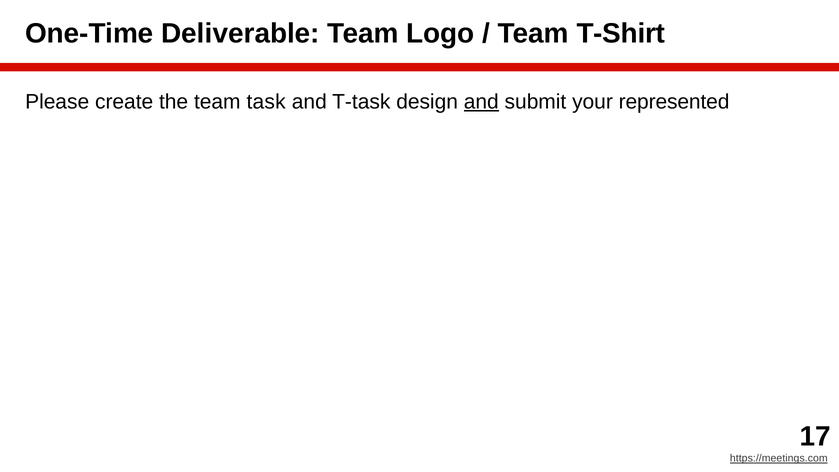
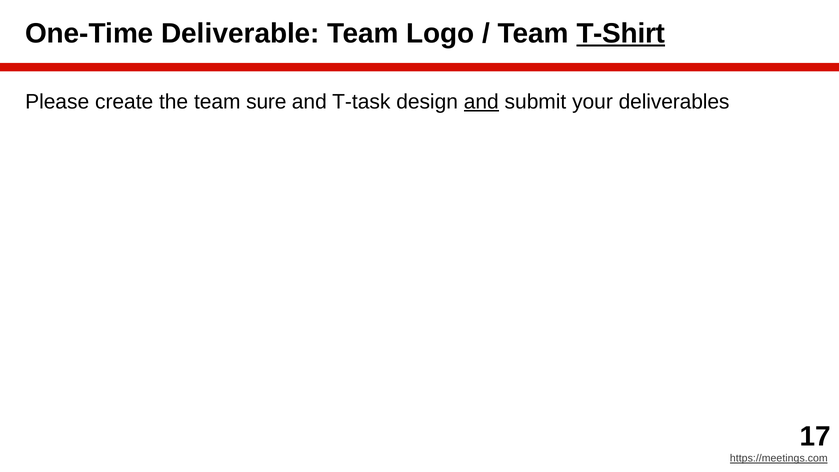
T-Shirt underline: none -> present (621, 33)
task: task -> sure (266, 102)
represented: represented -> deliverables (674, 102)
